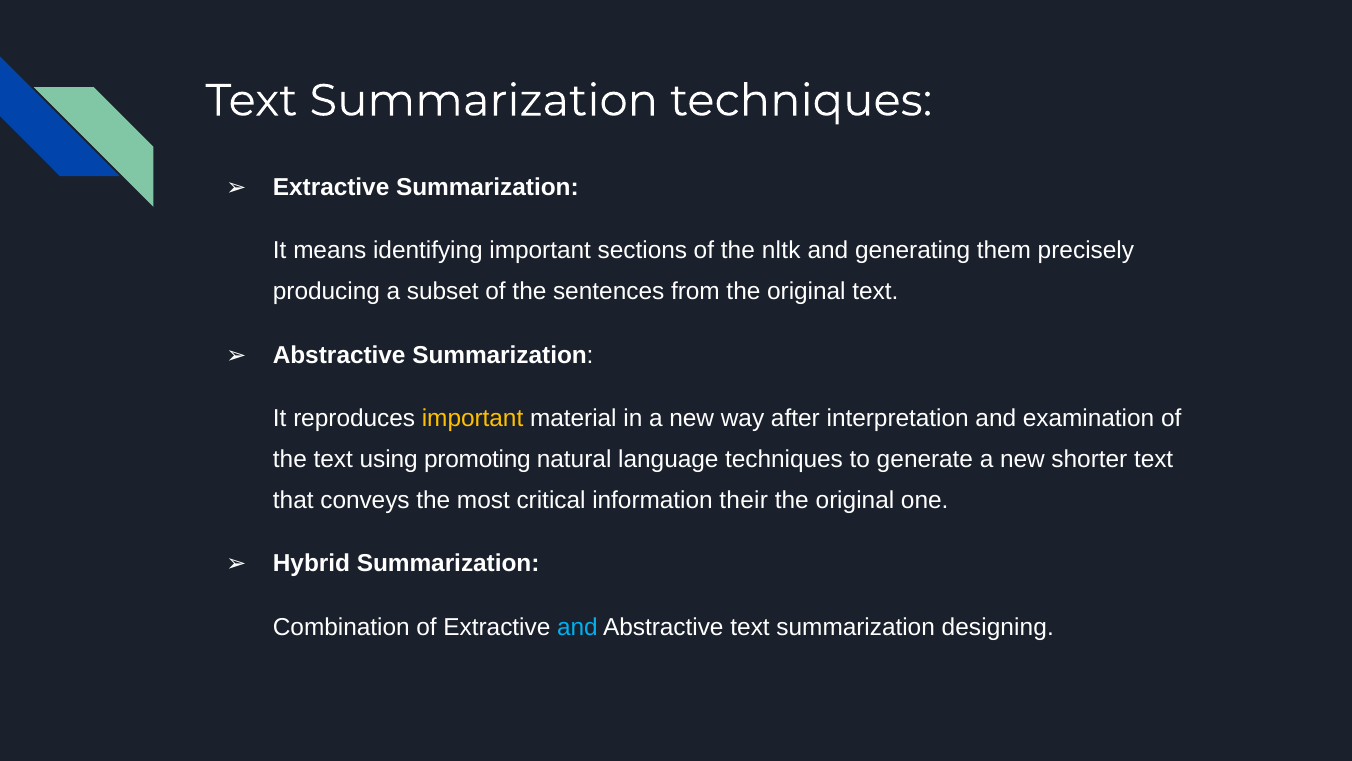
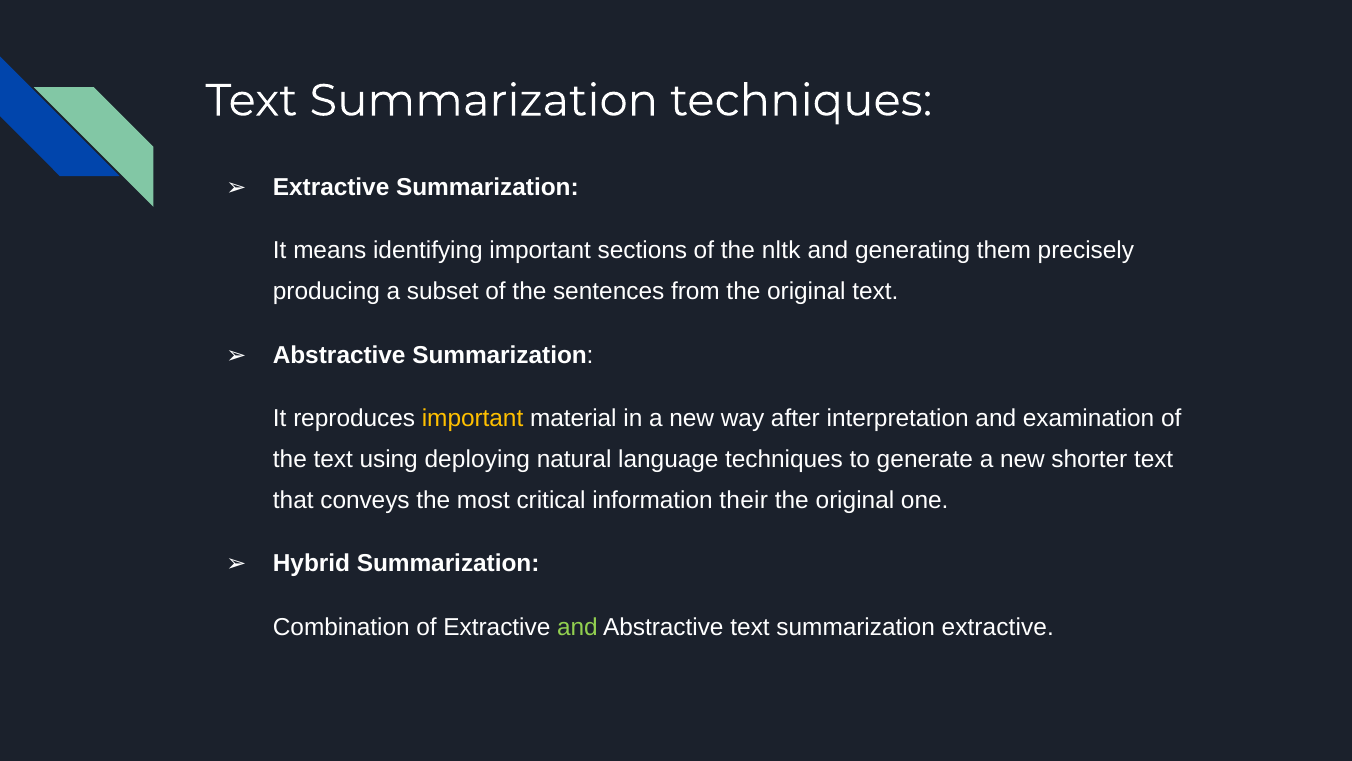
promoting: promoting -> deploying (477, 459)
and colour: light blue -> light green (577, 627)
summarization designing: designing -> extractive (998, 627)
